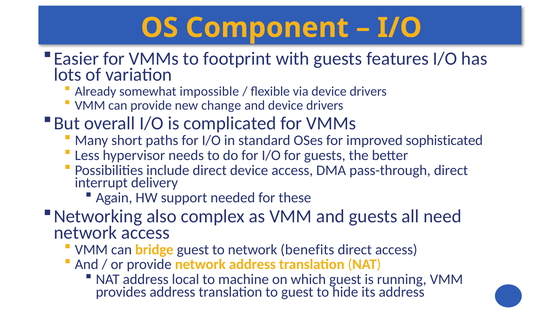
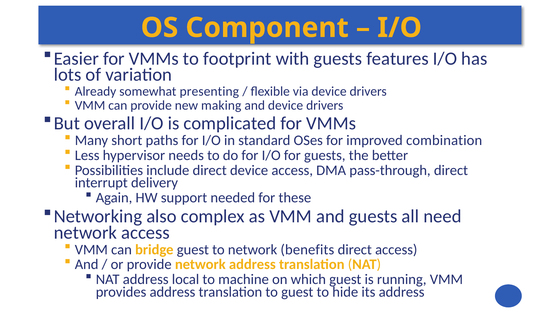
impossible: impossible -> presenting (209, 91)
change: change -> making (221, 105)
sophisticated: sophisticated -> combination (444, 140)
